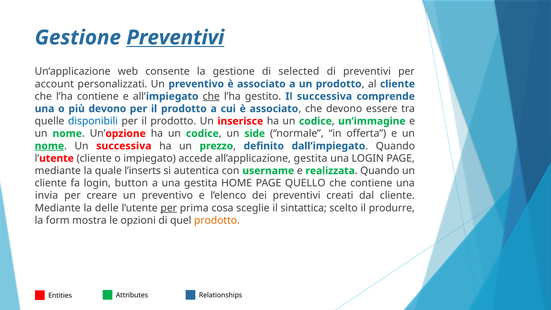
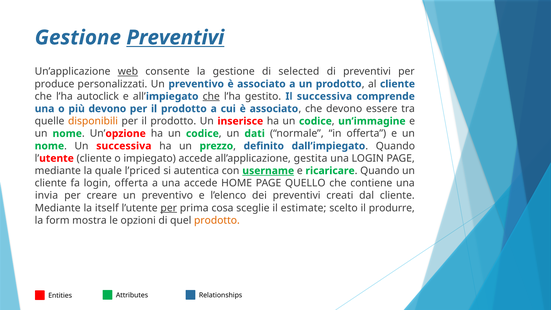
web underline: none -> present (128, 72)
account: account -> produce (54, 84)
l’ha contiene: contiene -> autoclick (98, 96)
disponibili colour: blue -> orange (93, 121)
side: side -> dati (255, 134)
nome underline: present -> none (49, 146)
l’inserts: l’inserts -> l’priced (143, 171)
username underline: none -> present (268, 171)
realizzata: realizzata -> ricaricare (330, 171)
login button: button -> offerta (131, 183)
una gestita: gestita -> accede (201, 183)
delle: delle -> itself (107, 208)
sintattica: sintattica -> estimate (303, 208)
